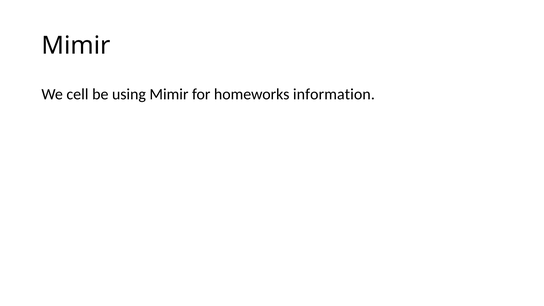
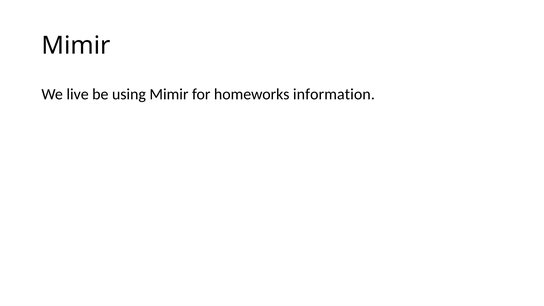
cell: cell -> live (78, 94)
